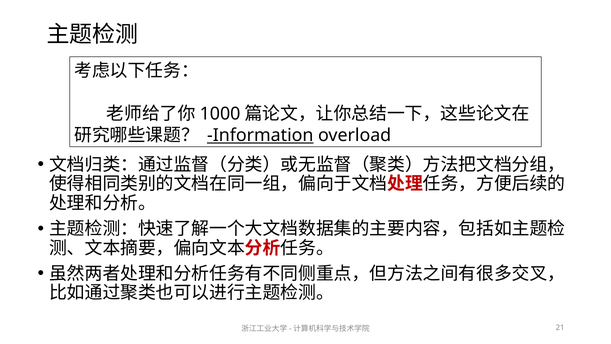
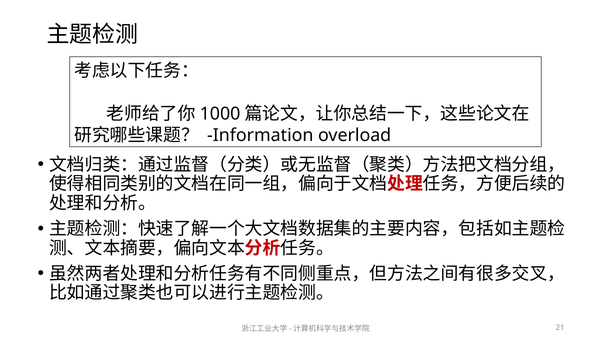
Information underline: present -> none (260, 135)
